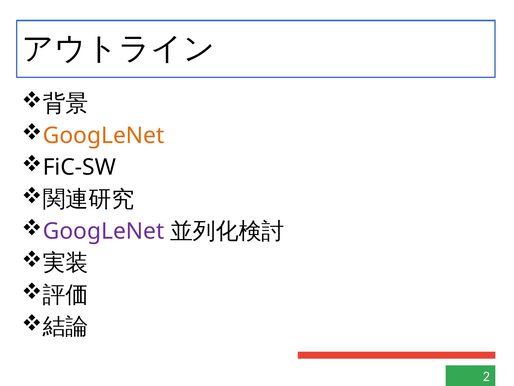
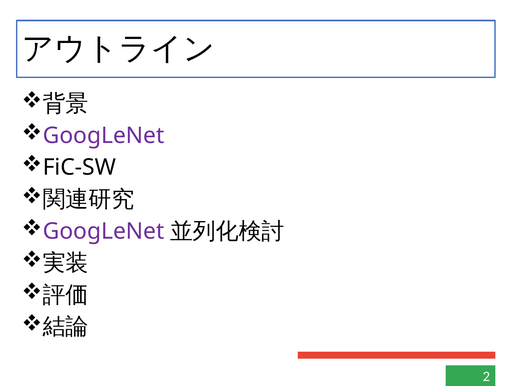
GoogLeNet colour: orange -> purple (104, 135)
